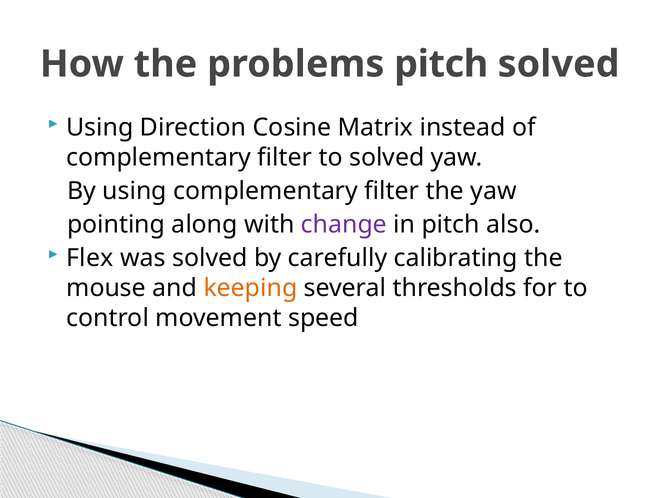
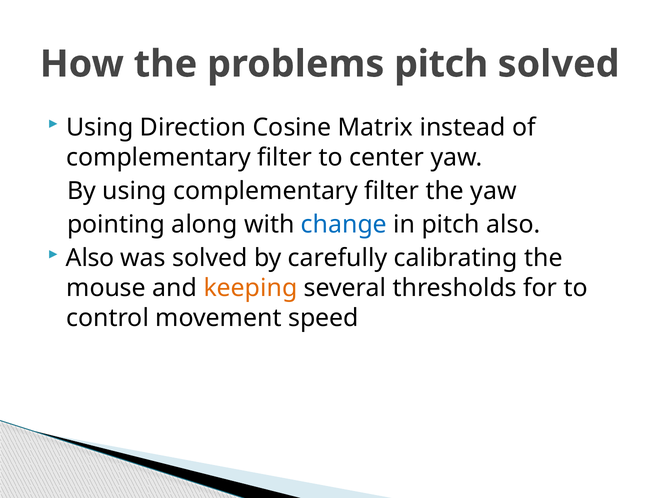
to solved: solved -> center (387, 157)
change colour: purple -> blue (344, 225)
Flex: Flex -> Also (90, 258)
